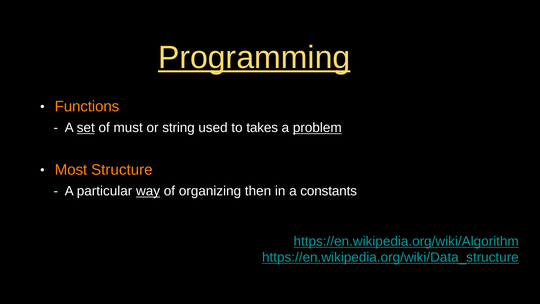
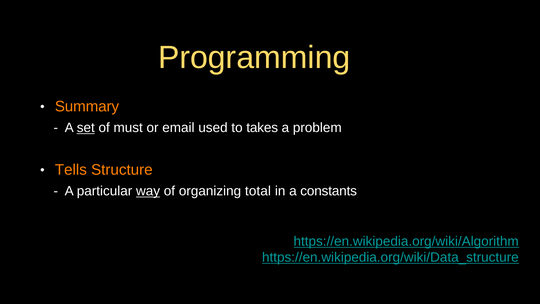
Programming underline: present -> none (254, 58)
Functions: Functions -> Summary (87, 106)
string: string -> email (178, 128)
problem underline: present -> none (317, 128)
Most: Most -> Tells (71, 170)
then: then -> total (258, 191)
